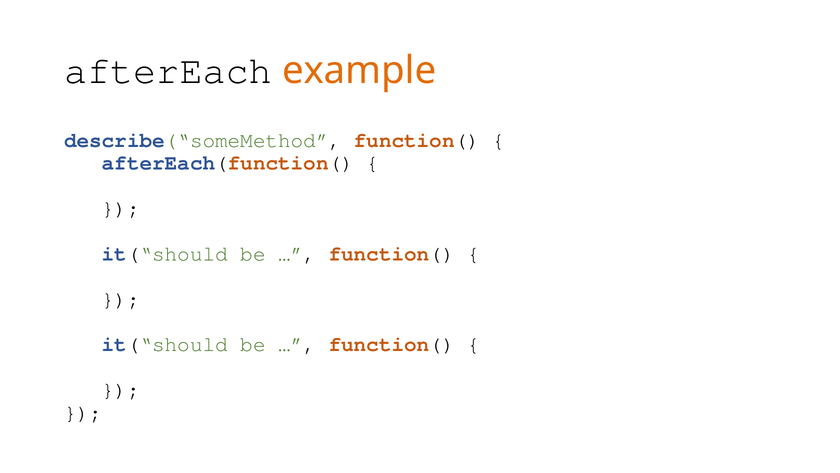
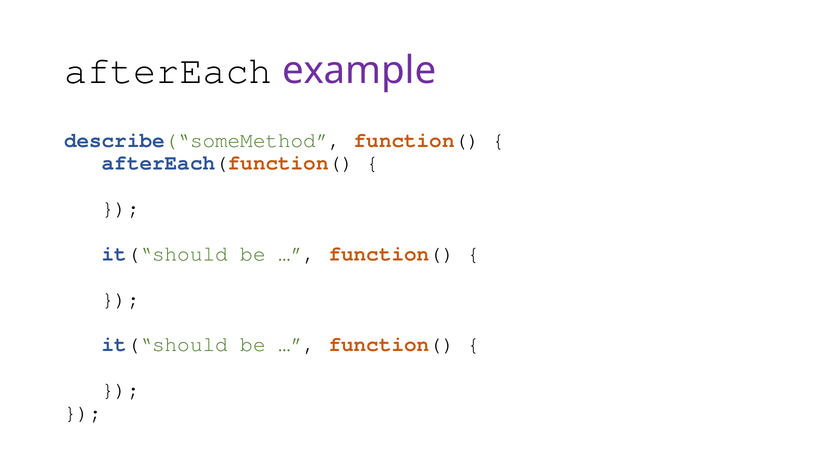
example colour: orange -> purple (359, 71)
